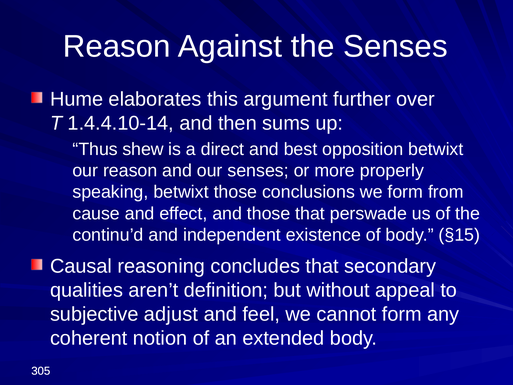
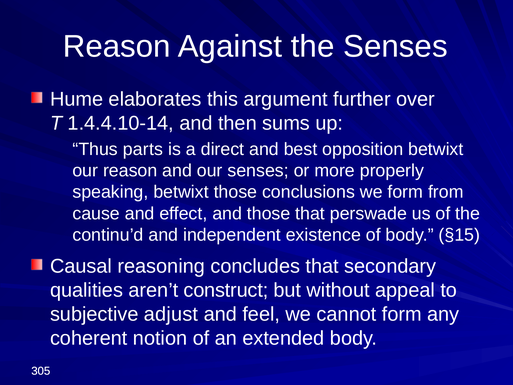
shew: shew -> parts (143, 149)
definition: definition -> construct (226, 290)
